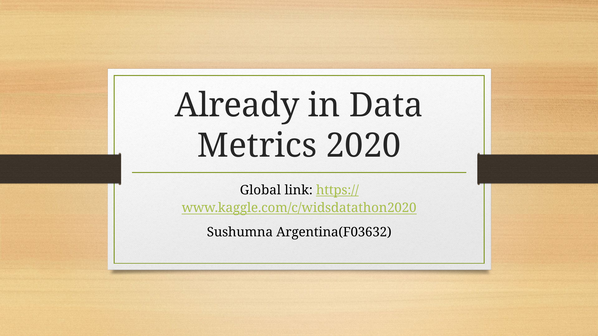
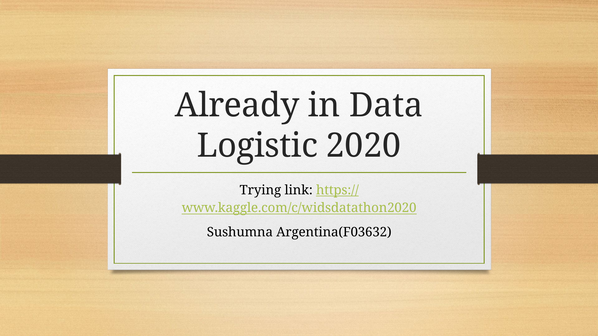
Metrics: Metrics -> Logistic (257, 146)
Global: Global -> Trying (260, 190)
